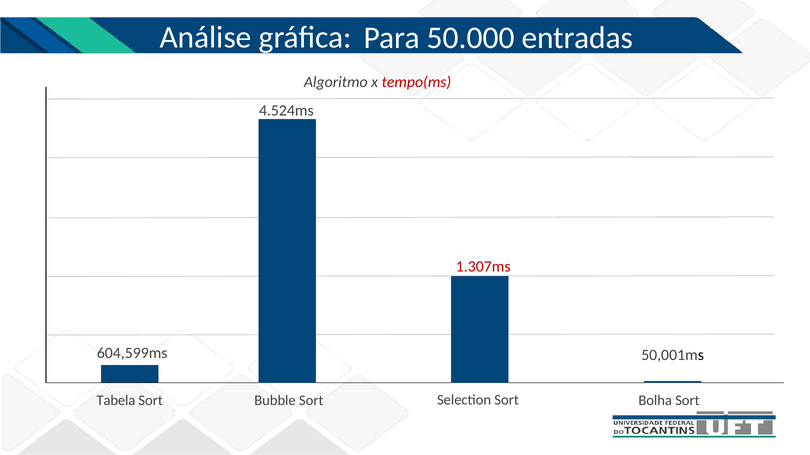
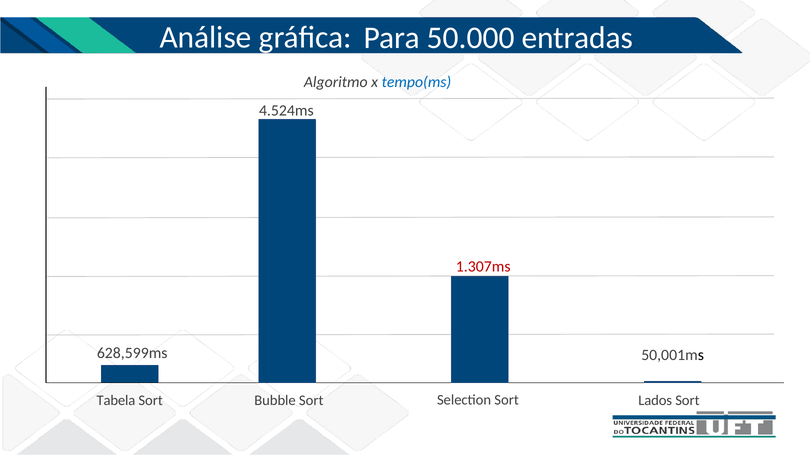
tempo(ms colour: red -> blue (416, 82)
604,599ms: 604,599ms -> 628,599ms (132, 354)
Bolha: Bolha -> Lados (655, 401)
